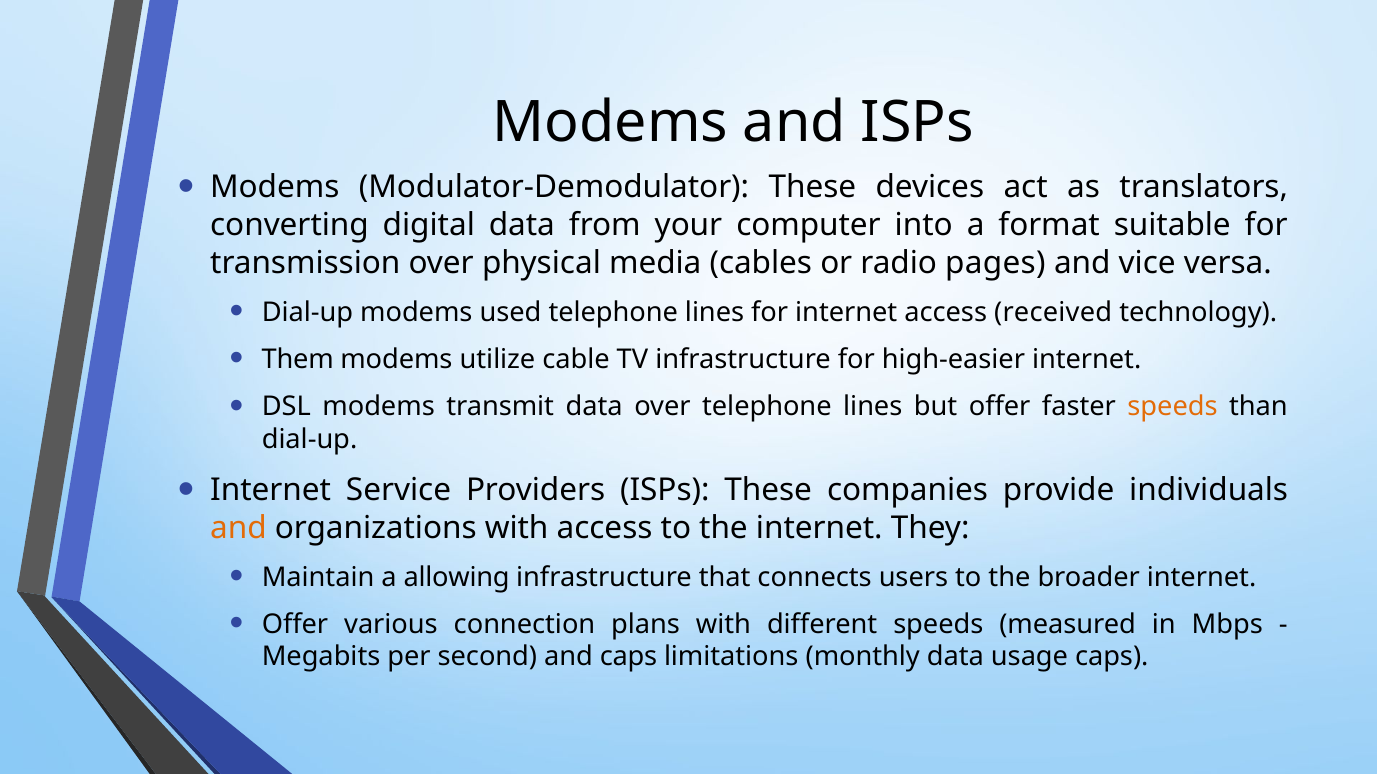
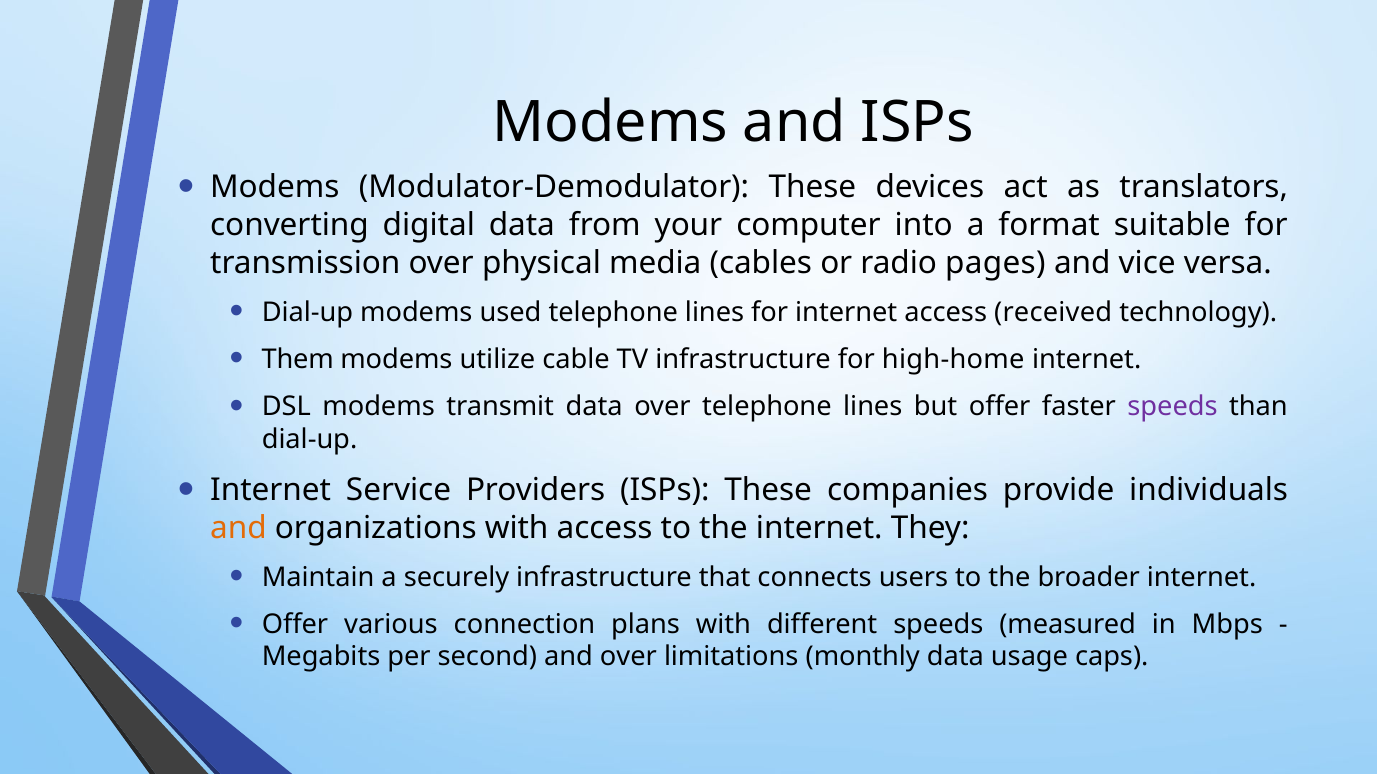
high-easier: high-easier -> high-home (953, 360)
speeds colour: orange -> purple (1173, 407)
allowing: allowing -> securely (457, 578)
and caps: caps -> over (628, 657)
